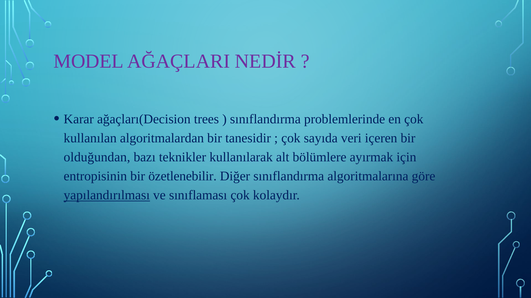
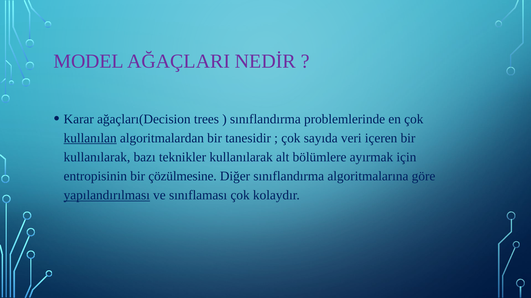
kullanılan underline: none -> present (90, 138)
olduğundan: olduğundan -> kullanılarak (97, 157)
özetlenebilir: özetlenebilir -> çözülmesine (183, 177)
